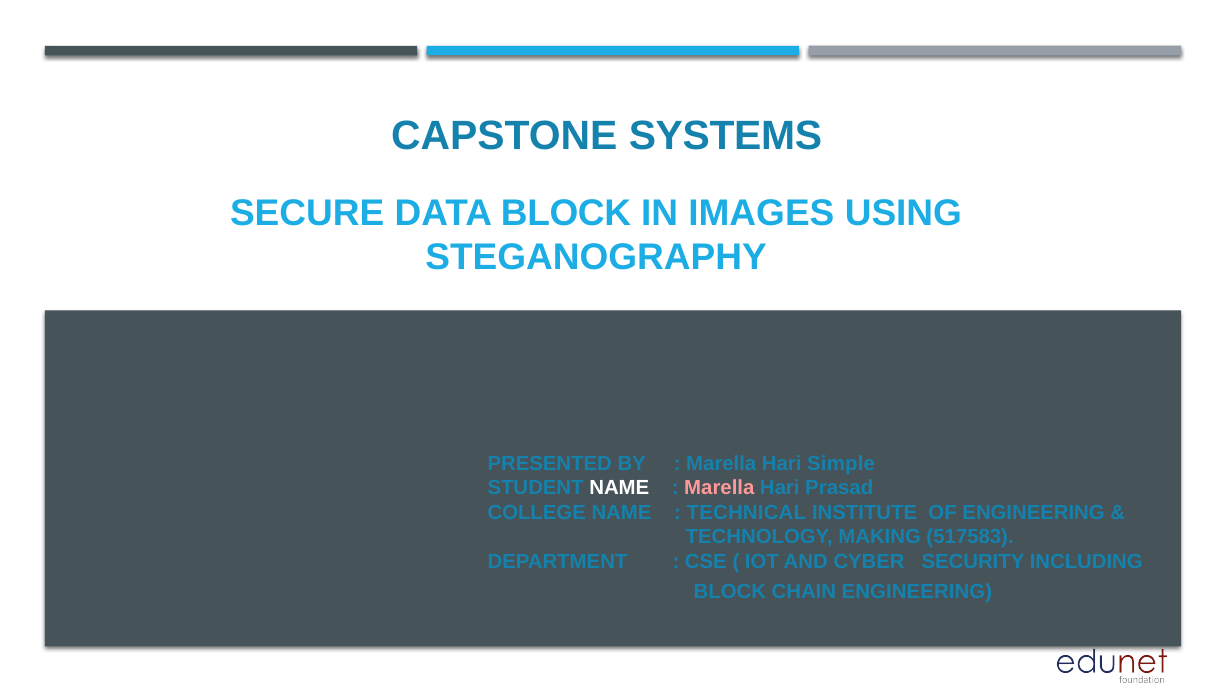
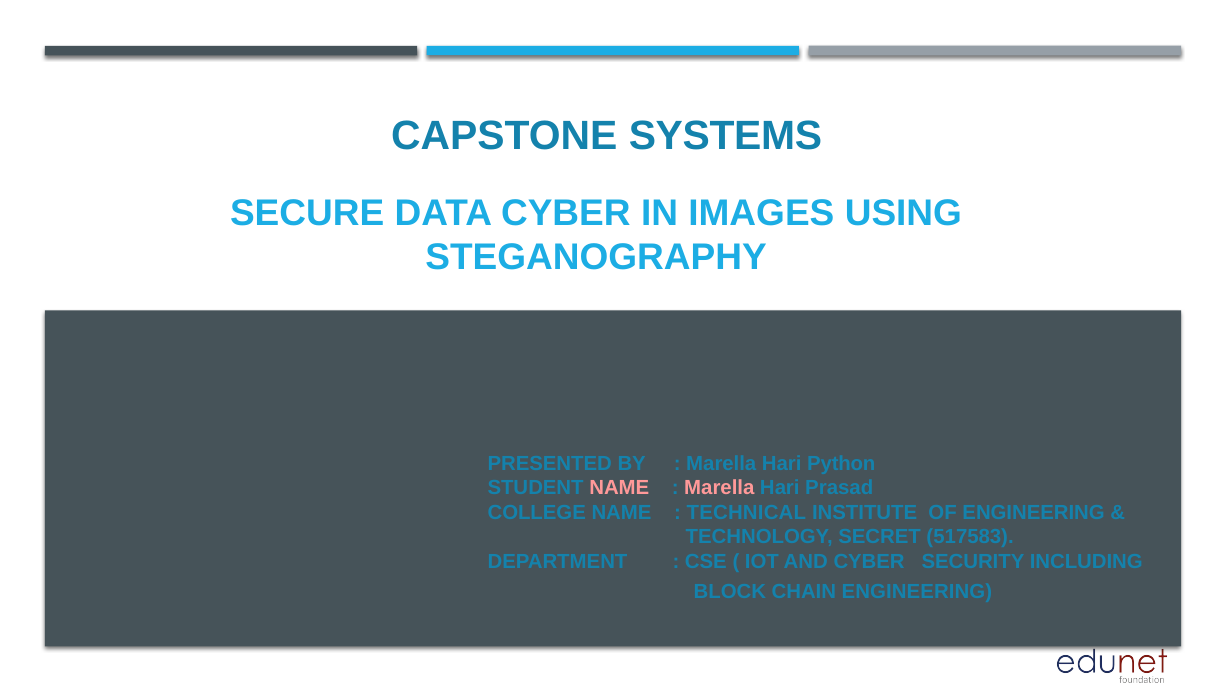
DATA BLOCK: BLOCK -> CYBER (566, 213)
Simple: Simple -> Python (841, 463)
NAME colour: white -> pink (619, 488)
MAKING: MAKING -> SECRET (880, 537)
